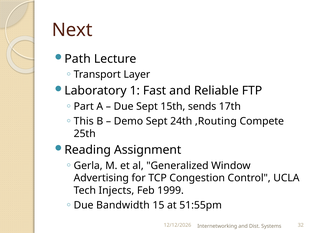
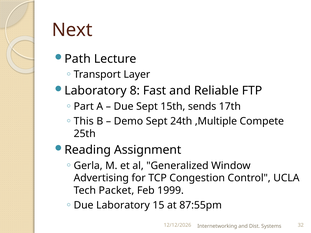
1: 1 -> 8 (135, 91)
,Routing: ,Routing -> ,Multiple (216, 121)
Injects: Injects -> Packet (116, 191)
Due Bandwidth: Bandwidth -> Laboratory (123, 205)
51:55pm: 51:55pm -> 87:55pm (201, 205)
